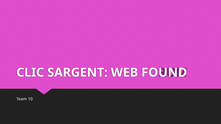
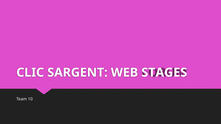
FOUND: FOUND -> STAGES (164, 73)
